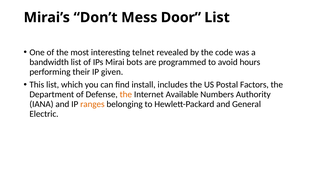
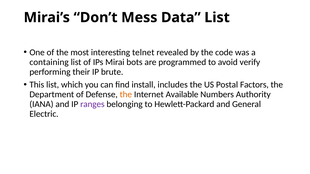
Door: Door -> Data (181, 18)
bandwidth: bandwidth -> containing (49, 62)
hours: hours -> verify (250, 62)
given: given -> brute (112, 72)
ranges colour: orange -> purple (92, 104)
